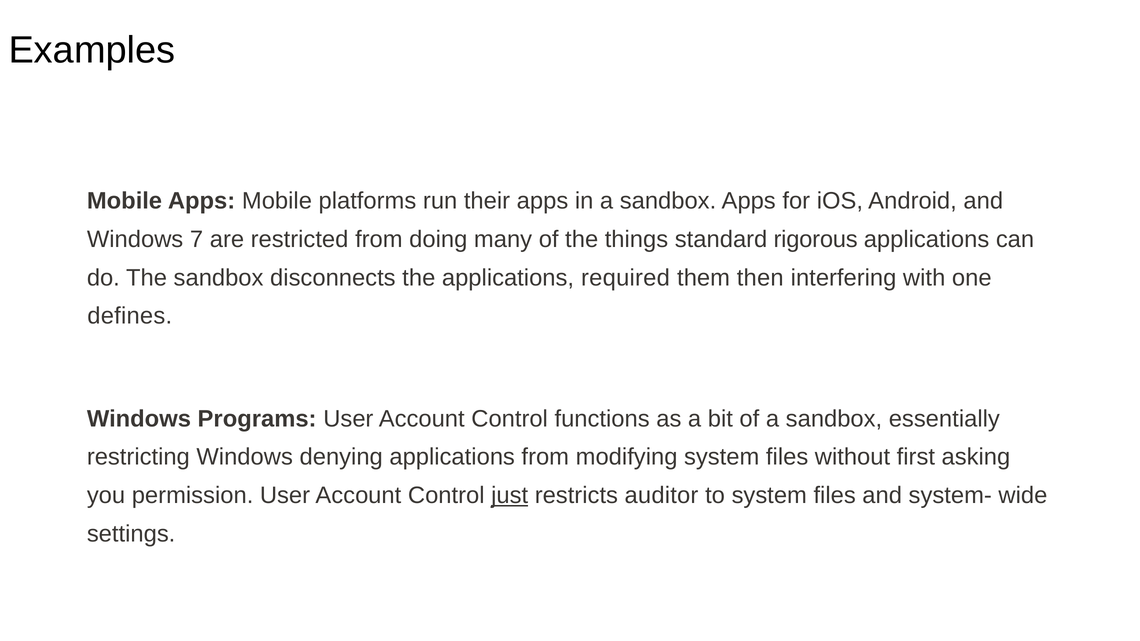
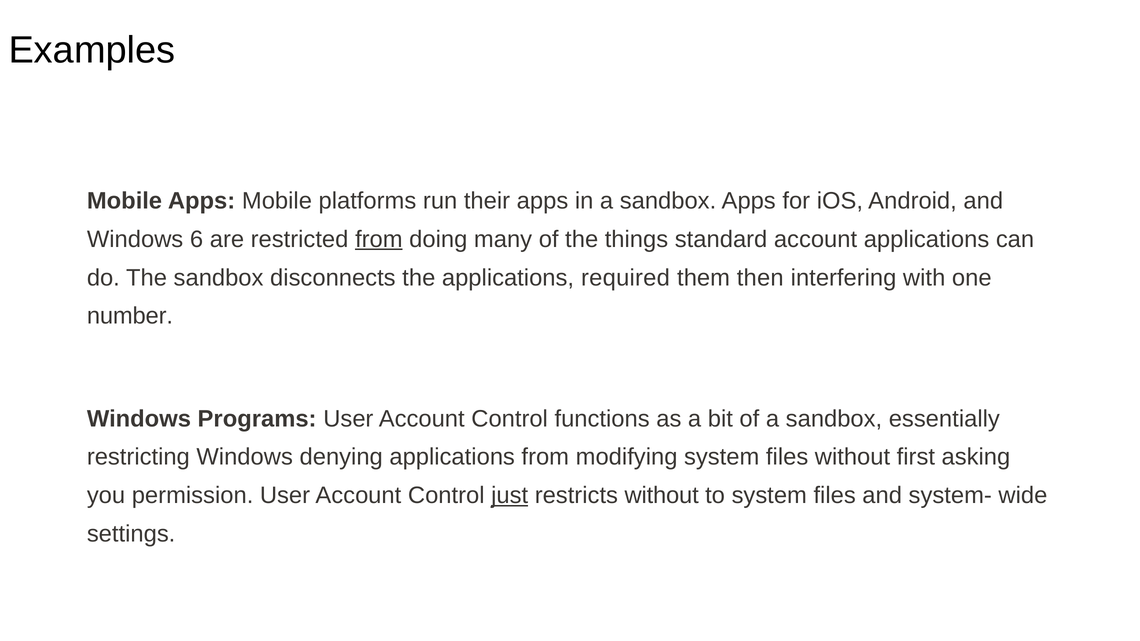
7: 7 -> 6 (197, 239)
from underline: none -> present (379, 239)
standard rigorous: rigorous -> account (816, 239)
defines: defines -> number (130, 316)
restricts auditor: auditor -> without (662, 496)
